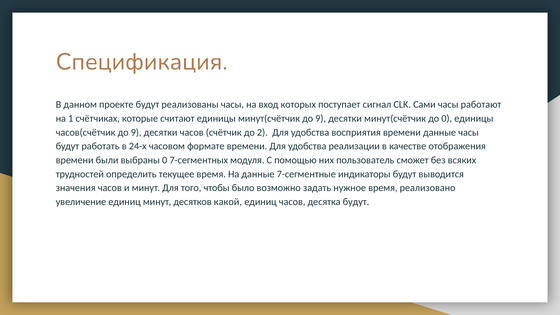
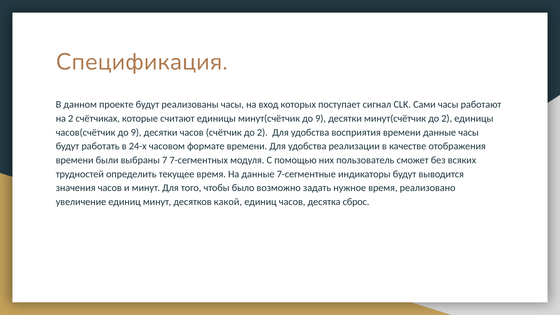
на 1: 1 -> 2 (71, 118)
минут(счётчик до 0: 0 -> 2 (447, 118)
выбраны 0: 0 -> 7 (165, 160)
десятка будут: будут -> сброс (356, 202)
